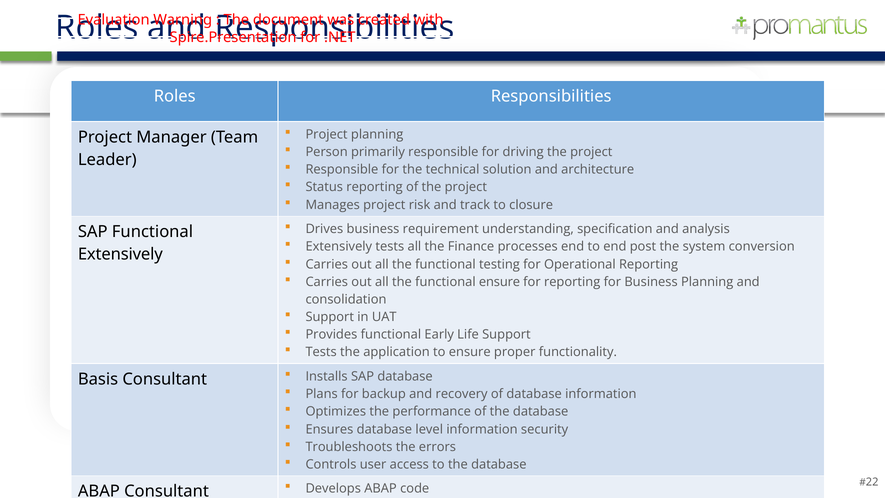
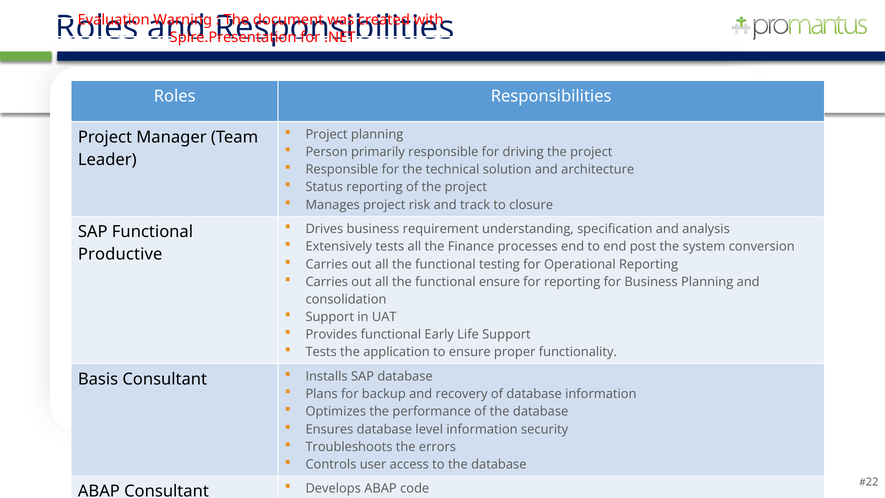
Extensively: Extensively -> Productive (120, 254)
